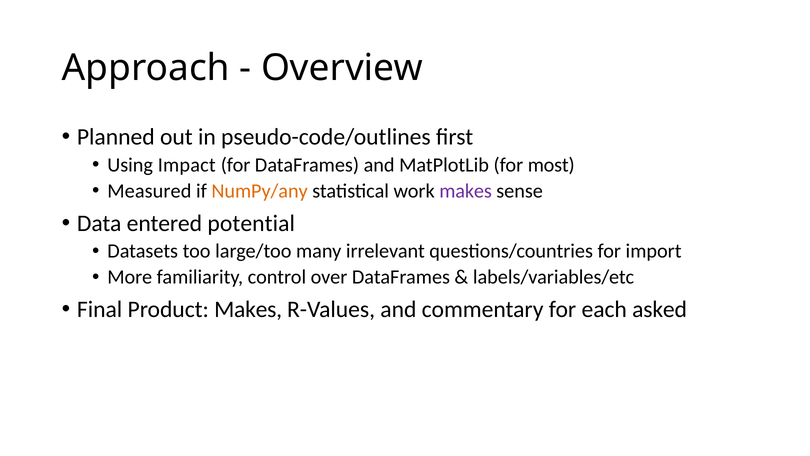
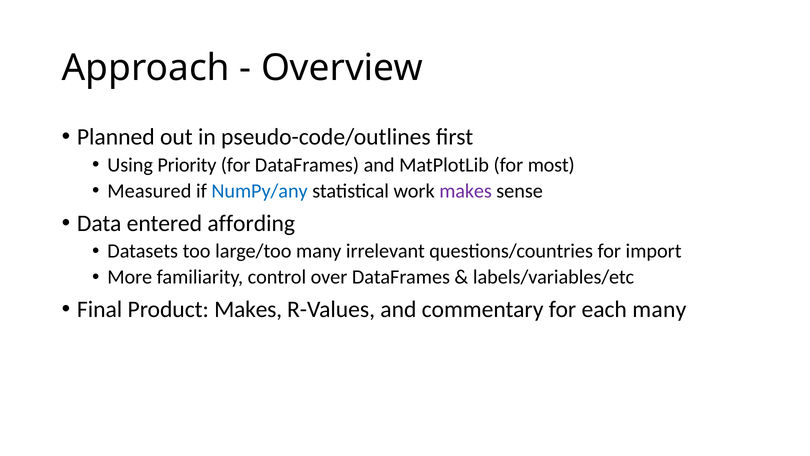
Impact: Impact -> Priority (187, 165)
NumPy/any colour: orange -> blue (260, 191)
potential: potential -> affording (251, 223)
each asked: asked -> many (659, 309)
